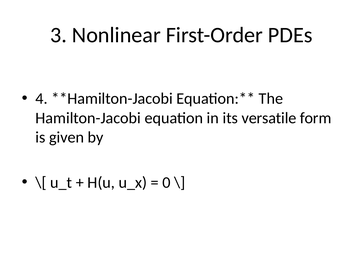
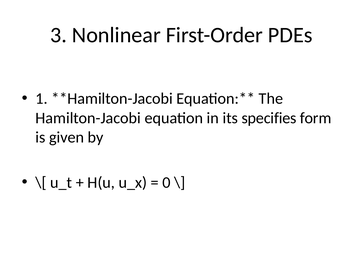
4: 4 -> 1 (42, 99)
versatile: versatile -> specifies (269, 118)
